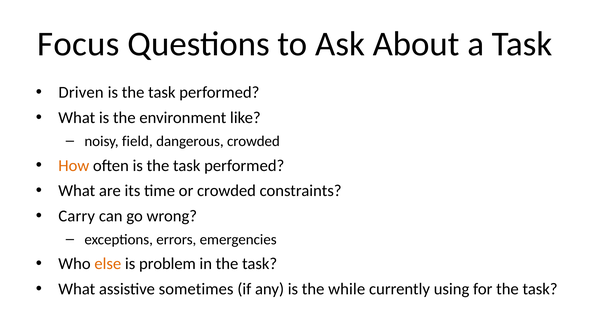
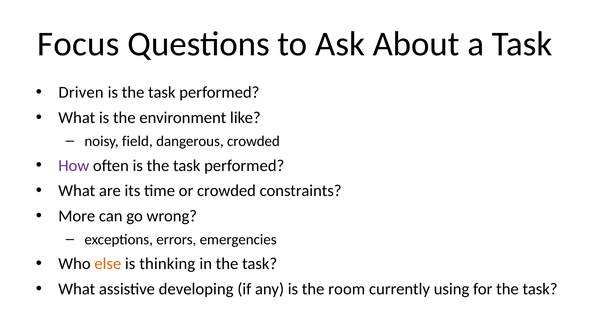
How colour: orange -> purple (74, 166)
Carry: Carry -> More (77, 216)
problem: problem -> thinking (167, 264)
sometimes: sometimes -> developing (196, 289)
while: while -> room (347, 289)
